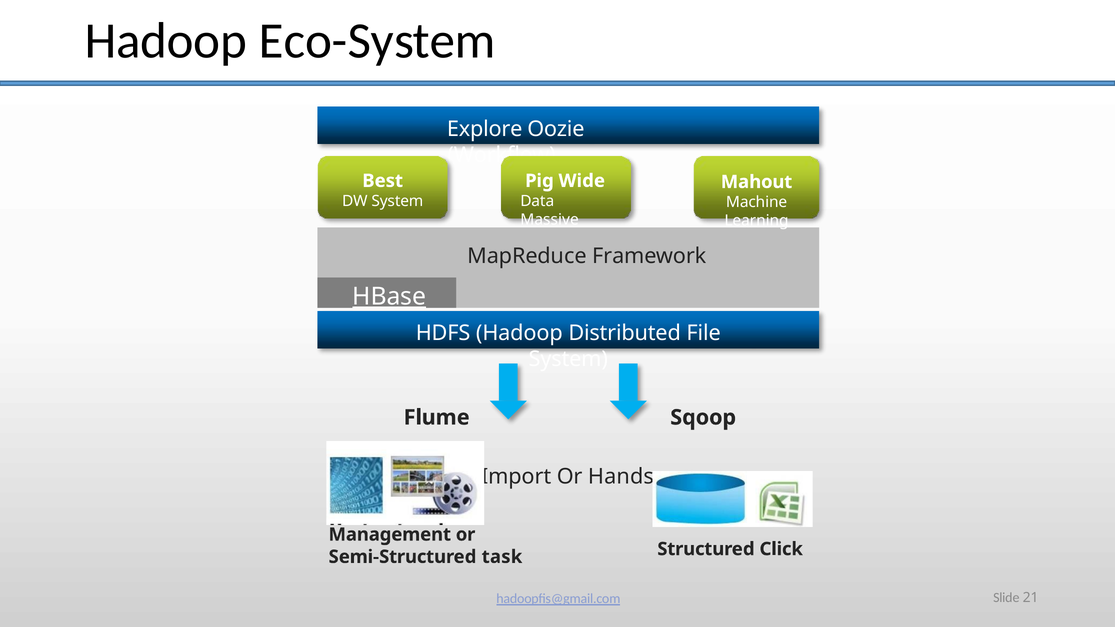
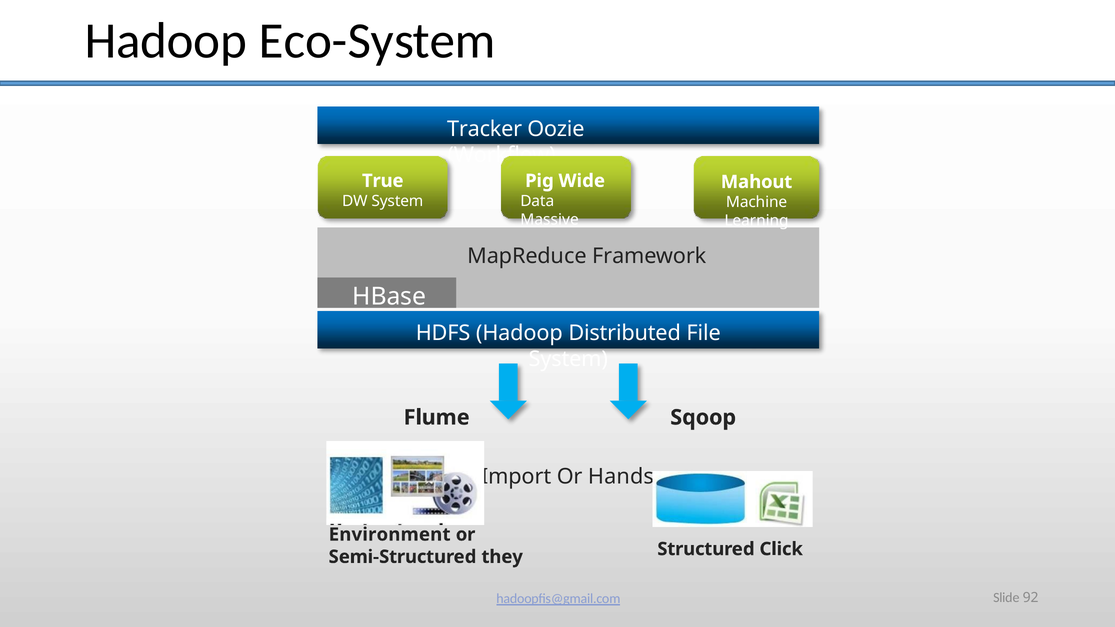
Explore: Explore -> Tracker (485, 129)
Best: Best -> True (383, 181)
HBase underline: present -> none (389, 297)
Management: Management -> Environment (390, 535)
task: task -> they (502, 557)
21: 21 -> 92 (1031, 598)
